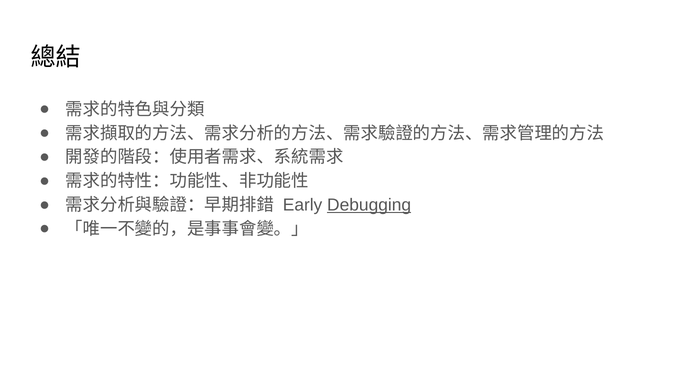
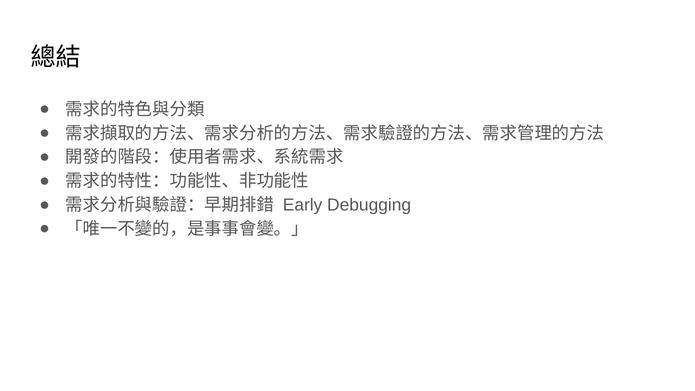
Debugging underline: present -> none (369, 205)
